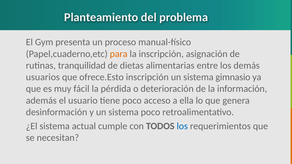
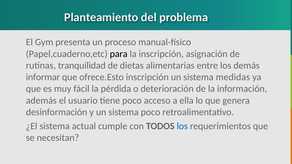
para colour: orange -> black (119, 54)
usuarios: usuarios -> informar (43, 77)
gimnasio: gimnasio -> medidas (233, 77)
